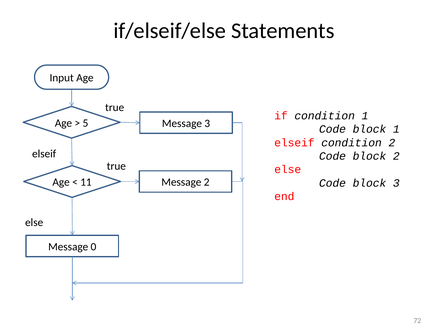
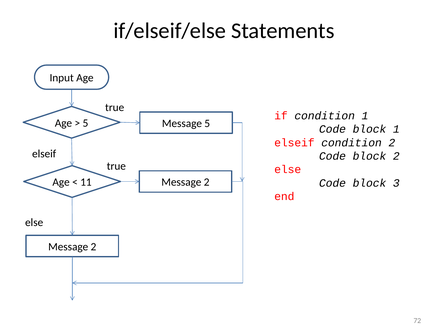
Message 3: 3 -> 5 (207, 123)
0: 0 -> 2 (93, 247)
